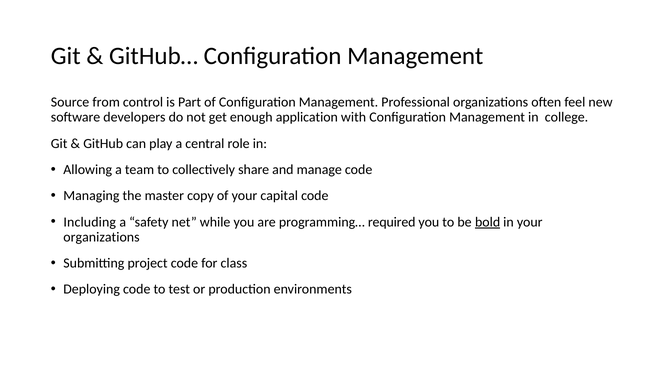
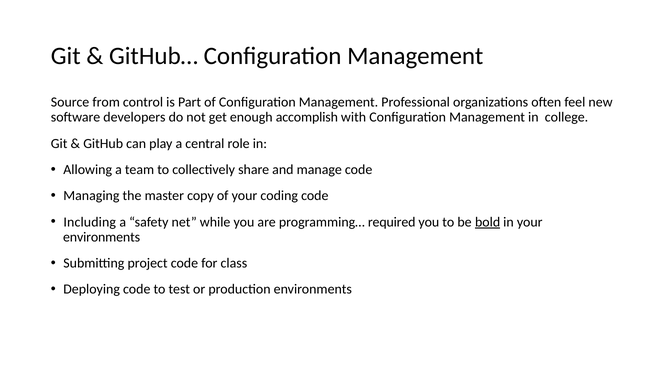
application: application -> accomplish (307, 117)
capital: capital -> coding (279, 196)
organizations: organizations -> environments (102, 237)
